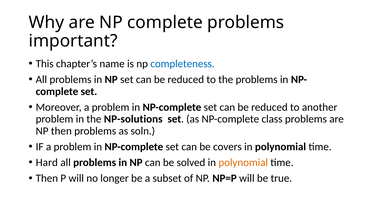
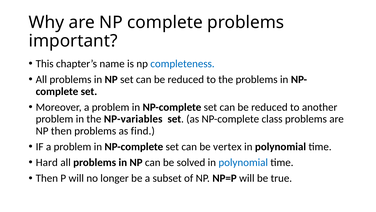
NP-solutions: NP-solutions -> NP-variables (133, 119)
soln: soln -> find (143, 131)
covers: covers -> vertex (227, 146)
polynomial colour: orange -> blue (243, 162)
